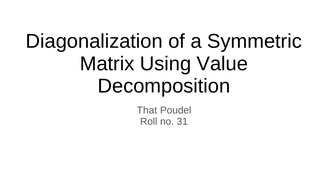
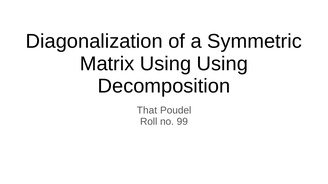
Using Value: Value -> Using (222, 64)
31: 31 -> 99 (182, 122)
